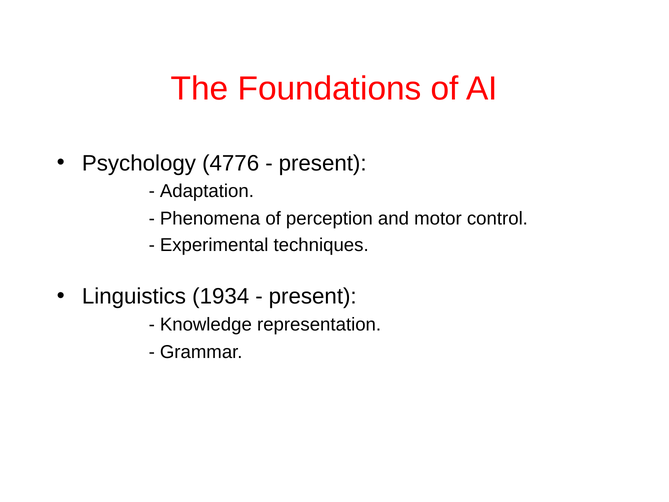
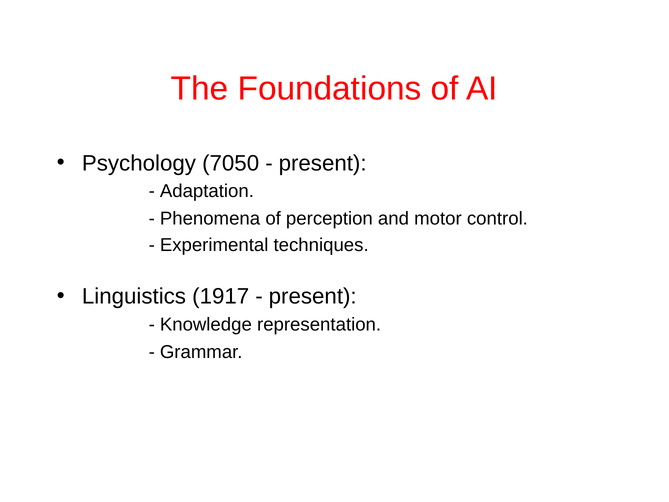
4776: 4776 -> 7050 (231, 163)
1934: 1934 -> 1917 (221, 296)
